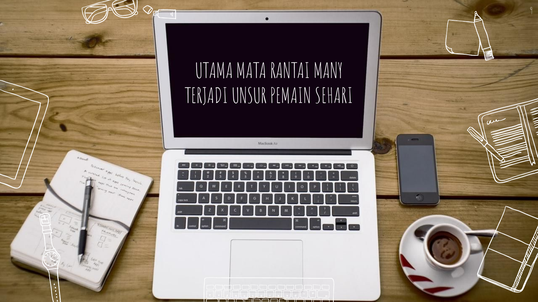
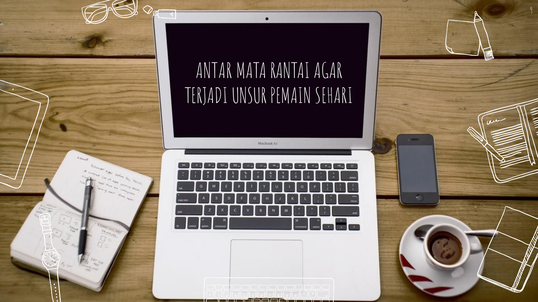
UTAMA: UTAMA -> ANTAR (214, 71)
MANY: MANY -> AGAR (328, 71)
